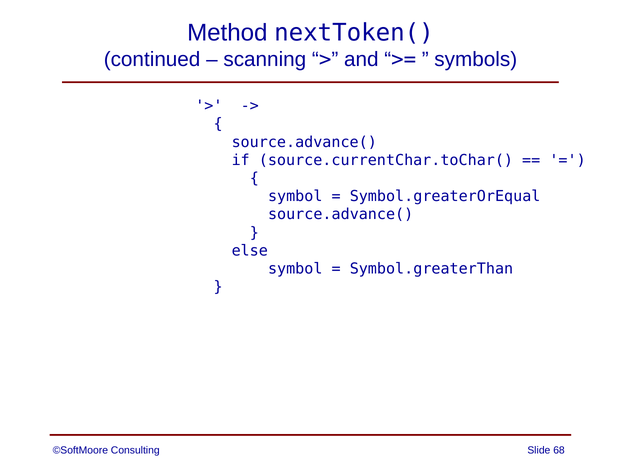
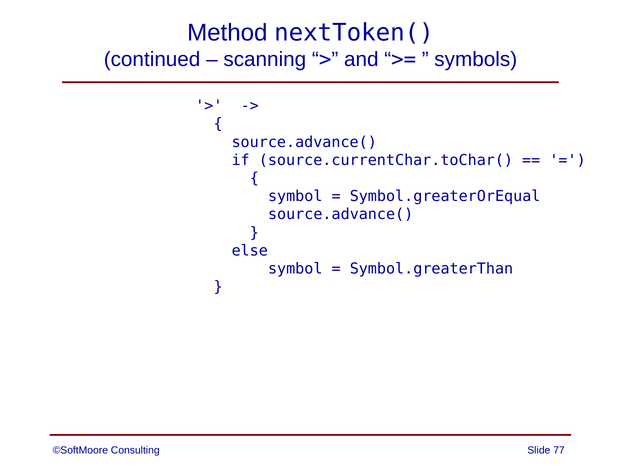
68: 68 -> 77 (559, 450)
